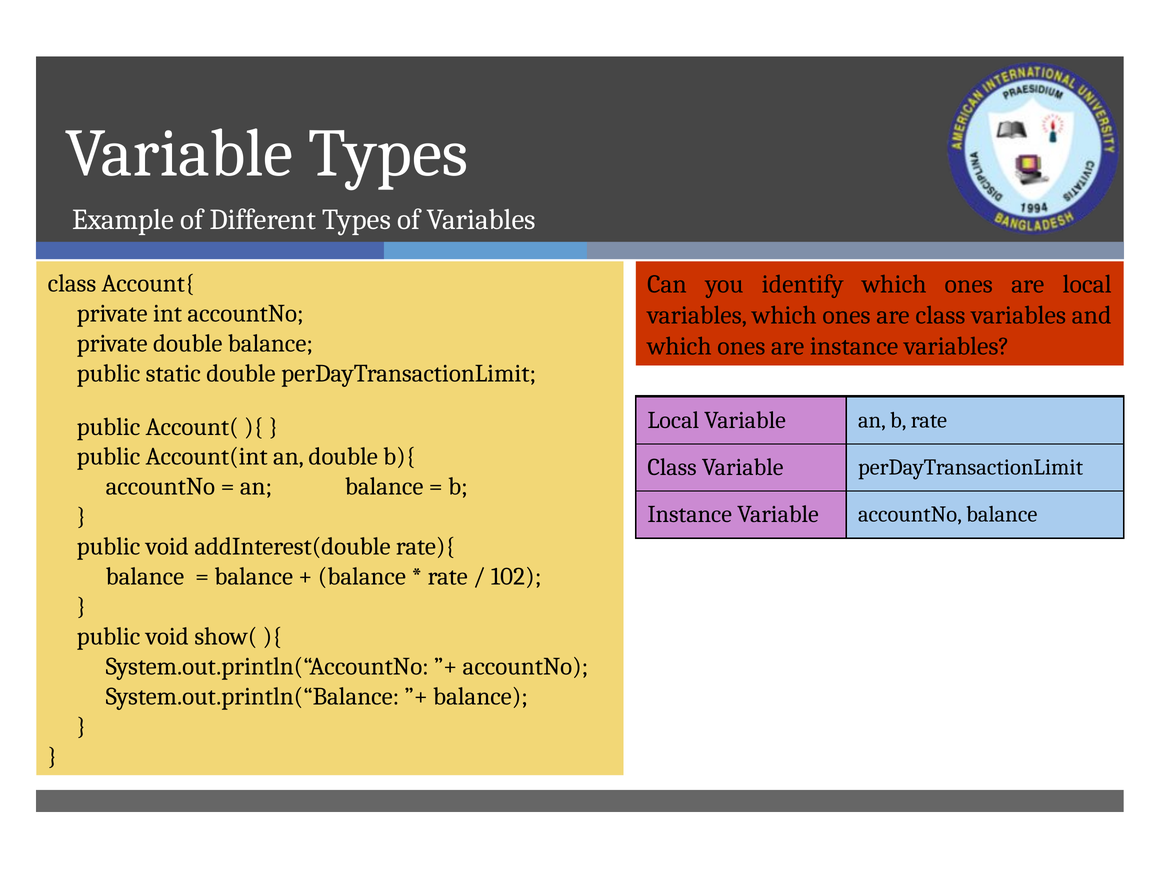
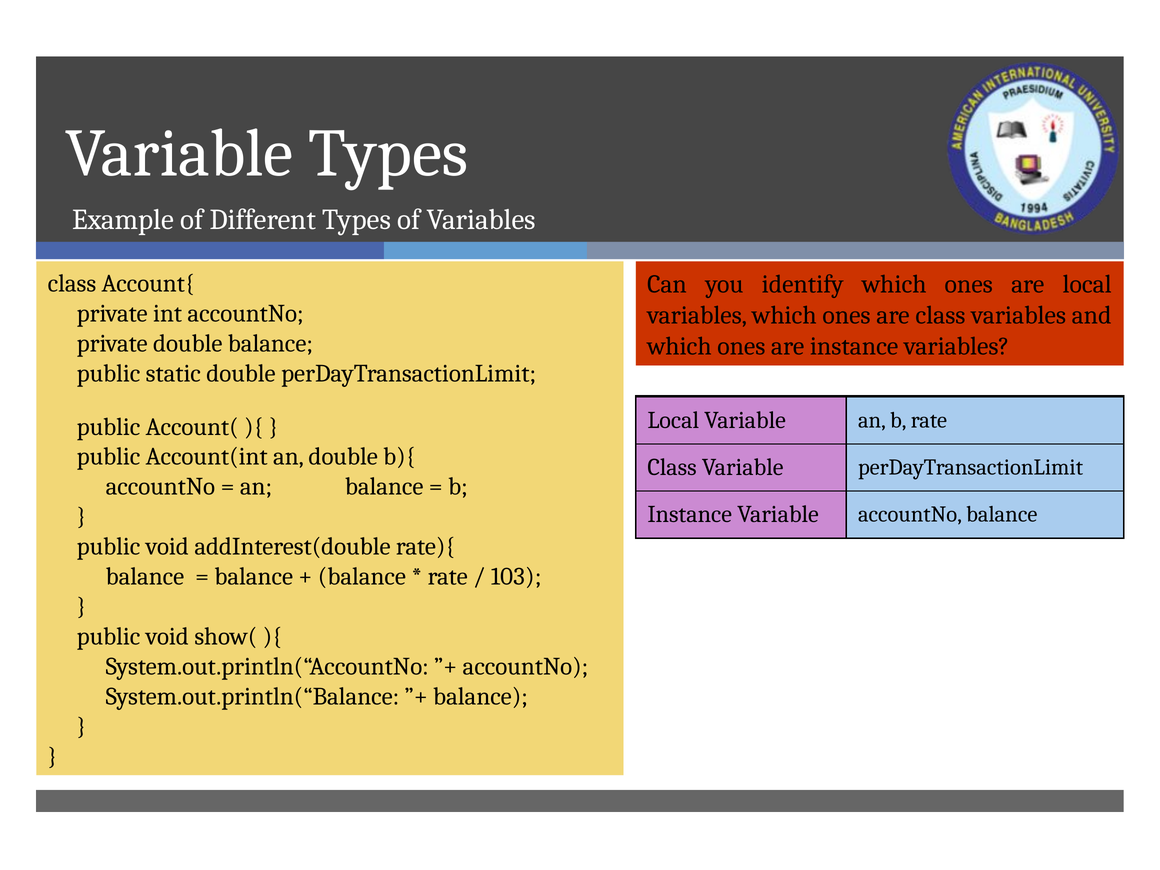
102: 102 -> 103 (516, 577)
